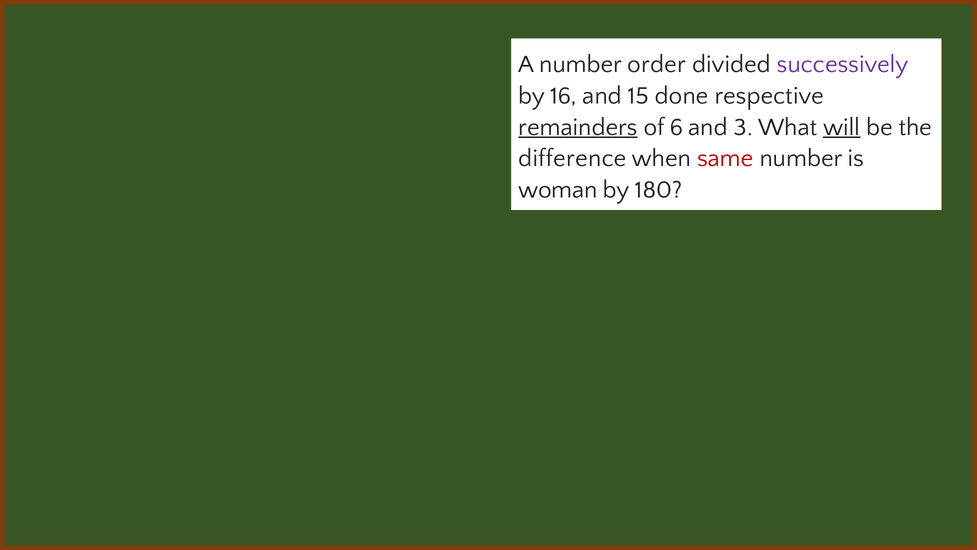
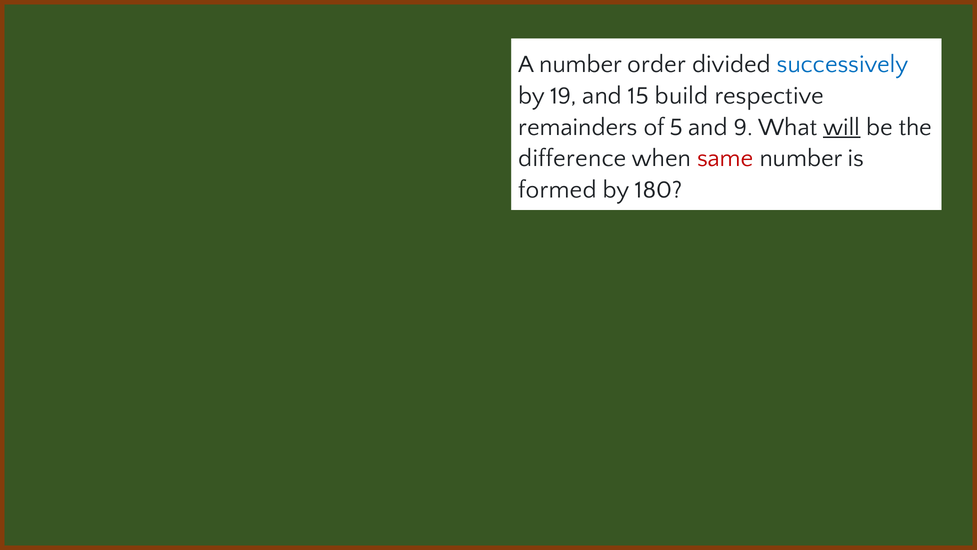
successively colour: purple -> blue (843, 64)
16: 16 -> 19 (564, 96)
done: done -> build (682, 96)
remainders underline: present -> none (578, 127)
6: 6 -> 5 (676, 127)
3: 3 -> 9 (743, 127)
woman: woman -> formed (558, 190)
